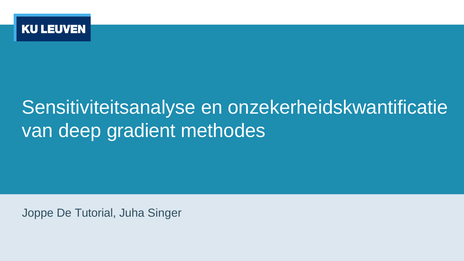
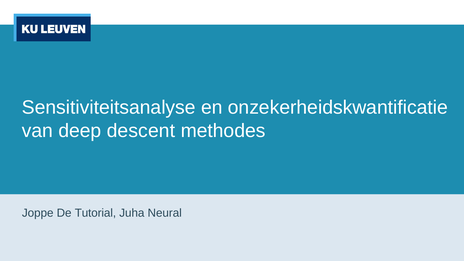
gradient: gradient -> descent (141, 131)
Singer: Singer -> Neural (165, 213)
